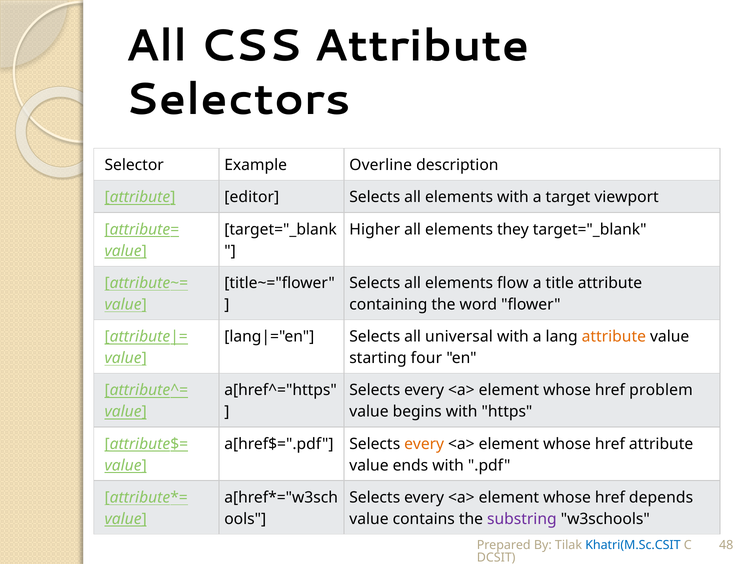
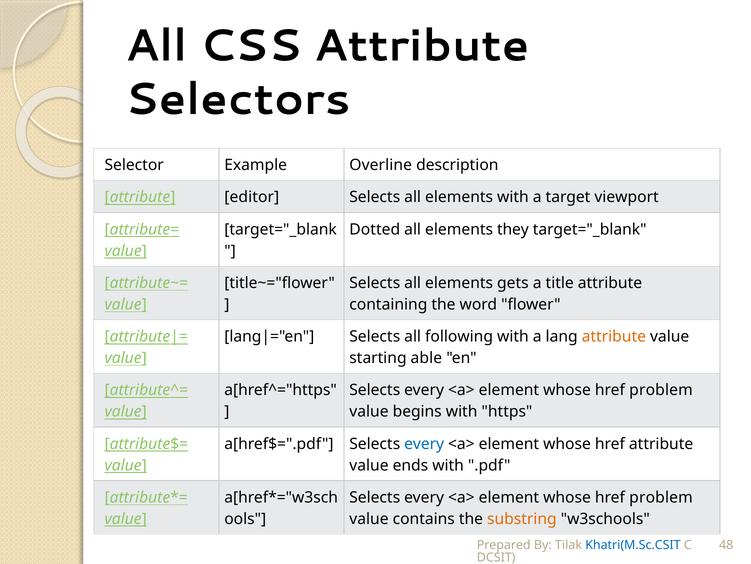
Higher: Higher -> Dotted (375, 229)
flow: flow -> gets (513, 283)
universal: universal -> following (459, 336)
four: four -> able (426, 358)
every colour: orange -> blue (424, 443)
depends: depends -> problem (661, 497)
substring colour: purple -> orange (522, 518)
